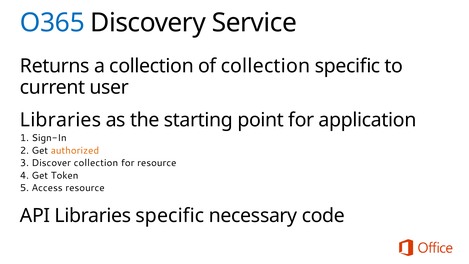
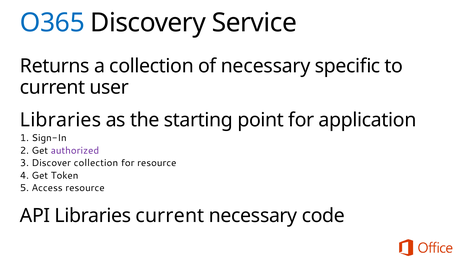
of collection: collection -> necessary (266, 66)
authorized colour: orange -> purple (75, 150)
Libraries specific: specific -> current (170, 215)
